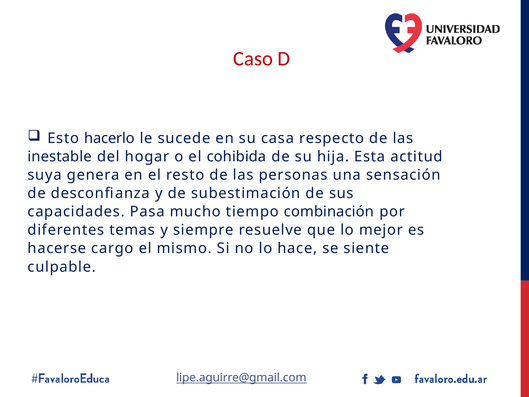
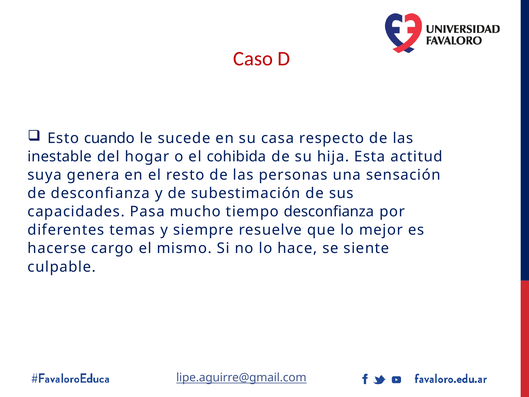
hacerlo: hacerlo -> cuando (109, 138)
tiempo combinación: combinación -> desconfianza (329, 212)
